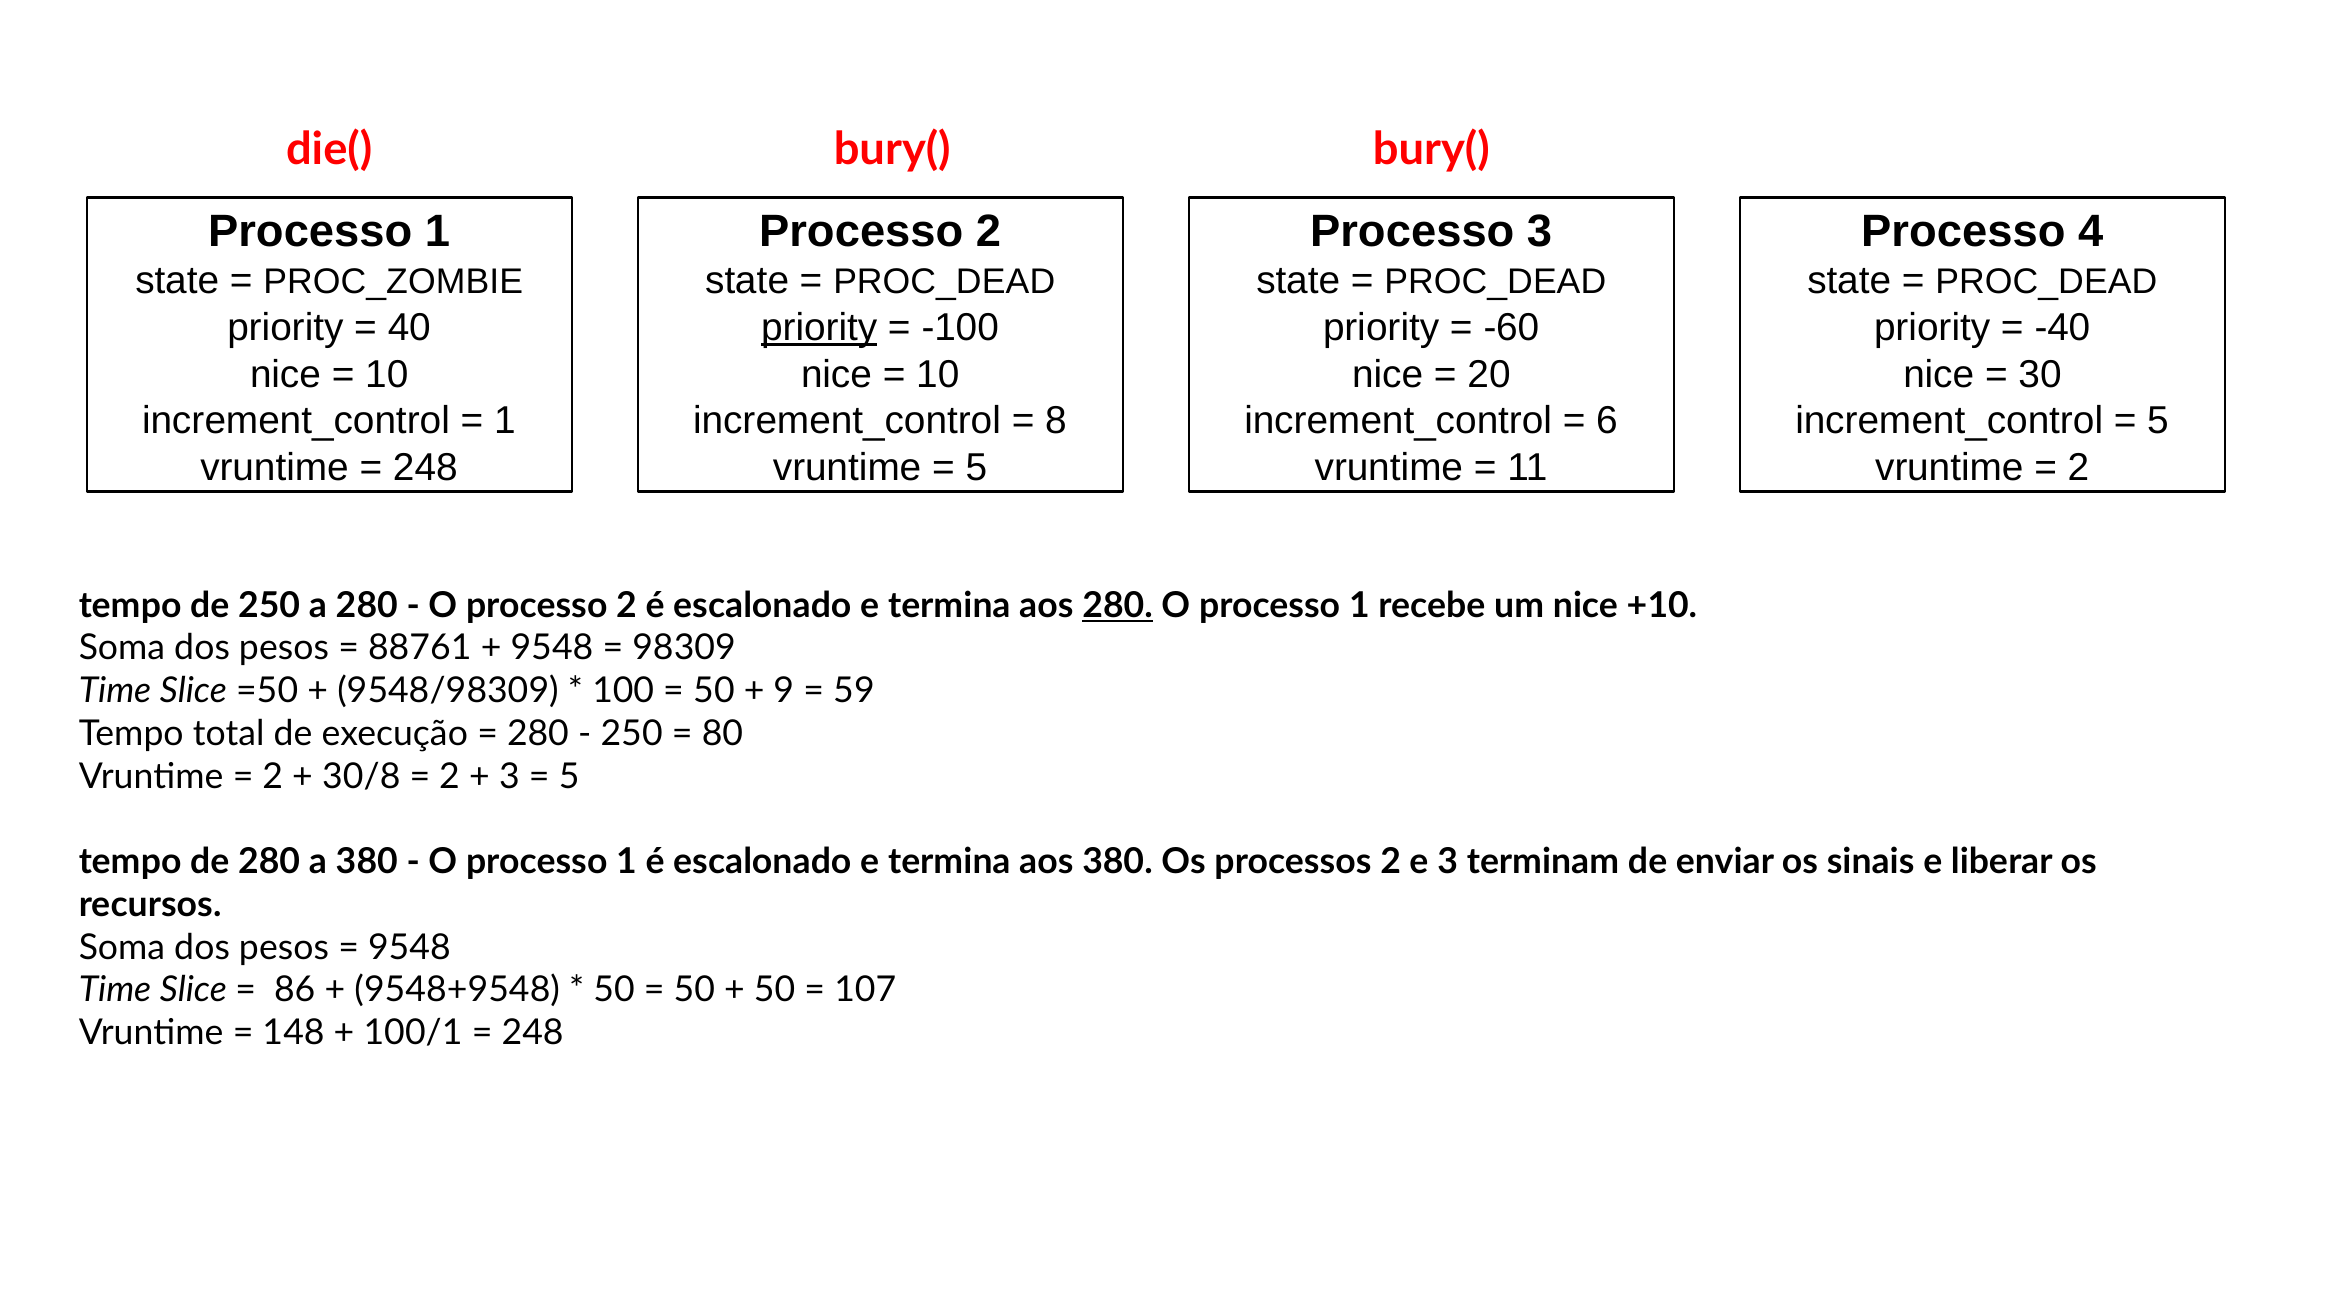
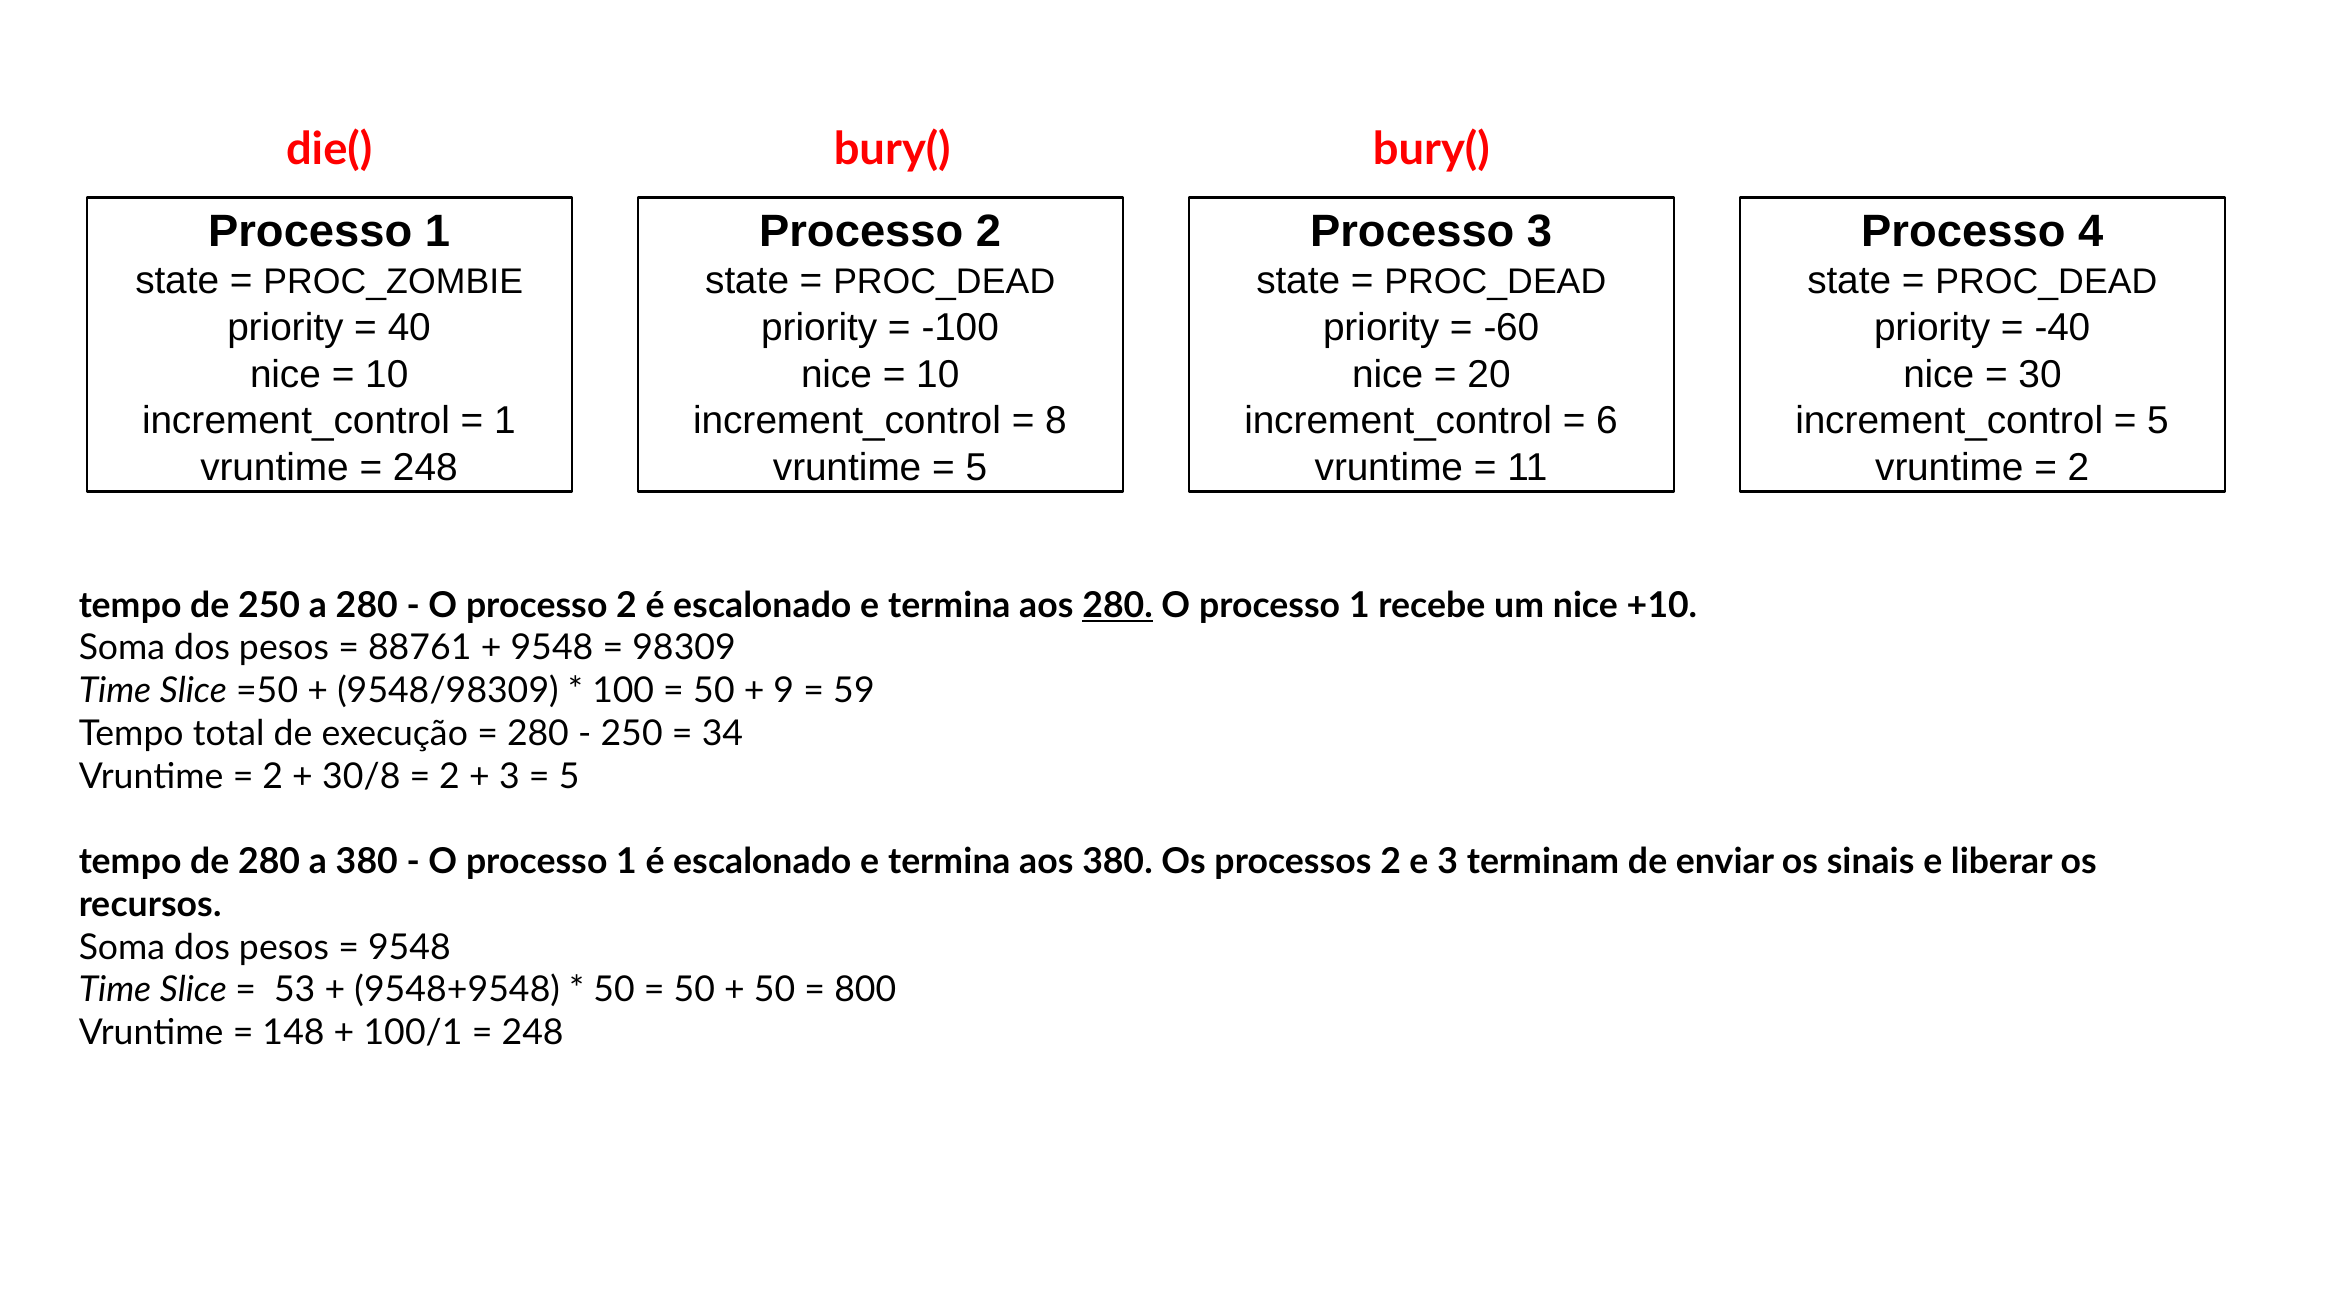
priority underline: present -> none (819, 328)
80: 80 -> 34 (722, 733)
86: 86 -> 53 (295, 990)
107: 107 -> 800 (865, 990)
